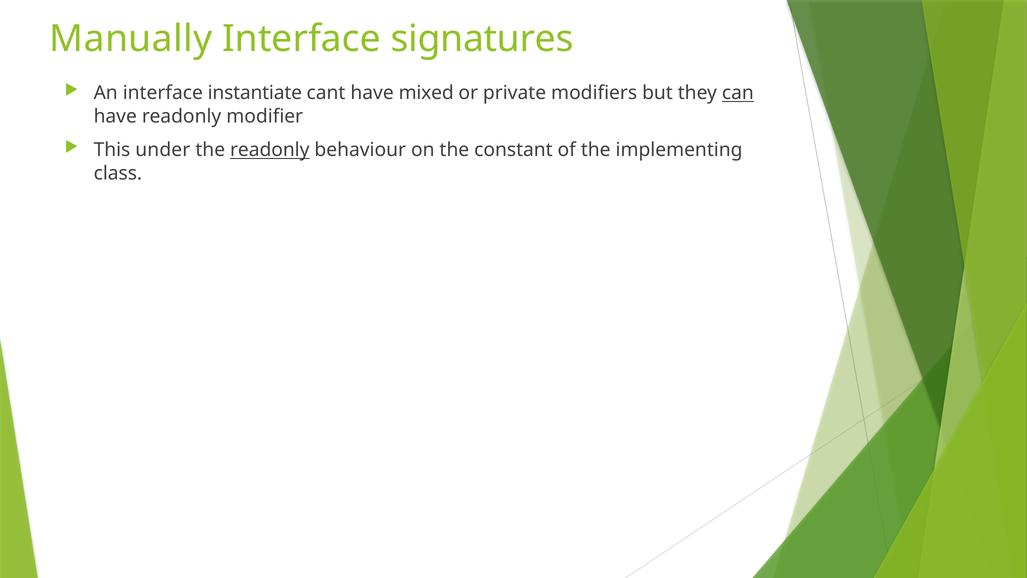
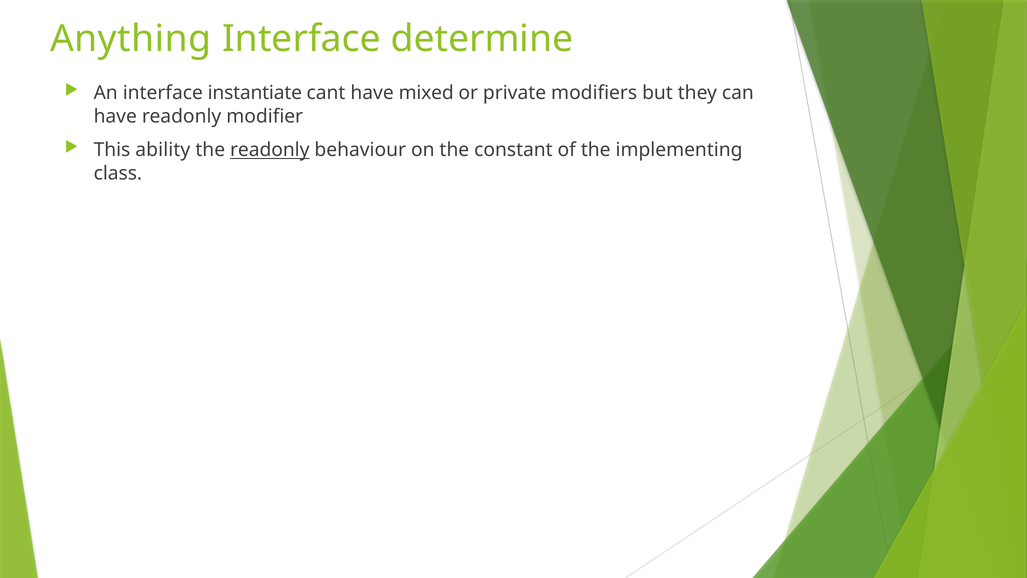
Manually: Manually -> Anything (131, 39)
signatures: signatures -> determine (482, 39)
can underline: present -> none (738, 93)
under: under -> ability (163, 150)
